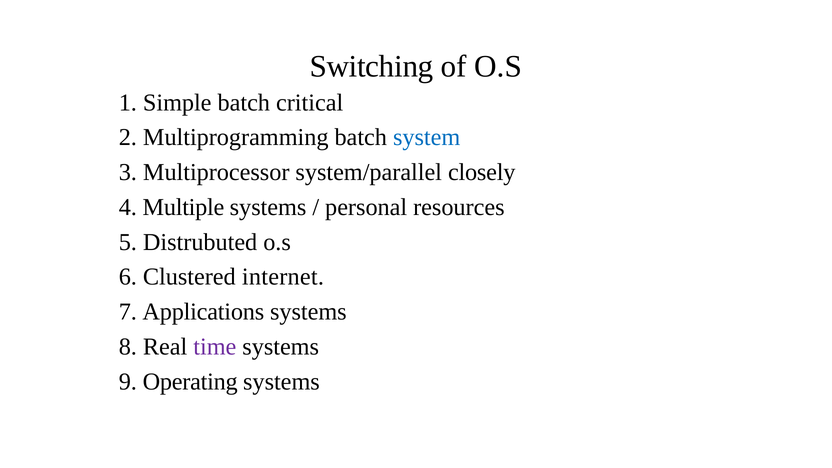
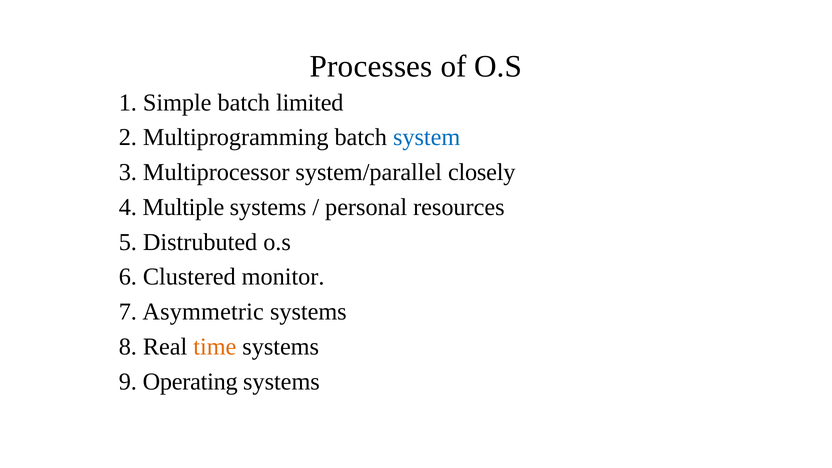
Switching: Switching -> Processes (371, 66)
critical: critical -> limited (310, 102)
internet: internet -> monitor (283, 277)
Applications: Applications -> Asymmetric (203, 312)
time colour: purple -> orange (215, 347)
